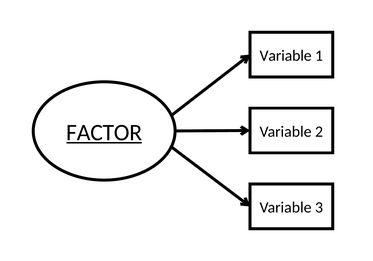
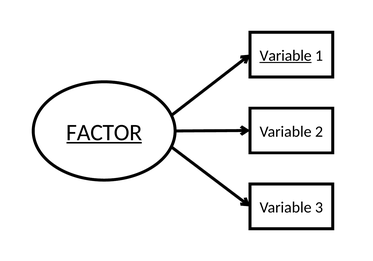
Variable underline: none -> present (286, 56)
